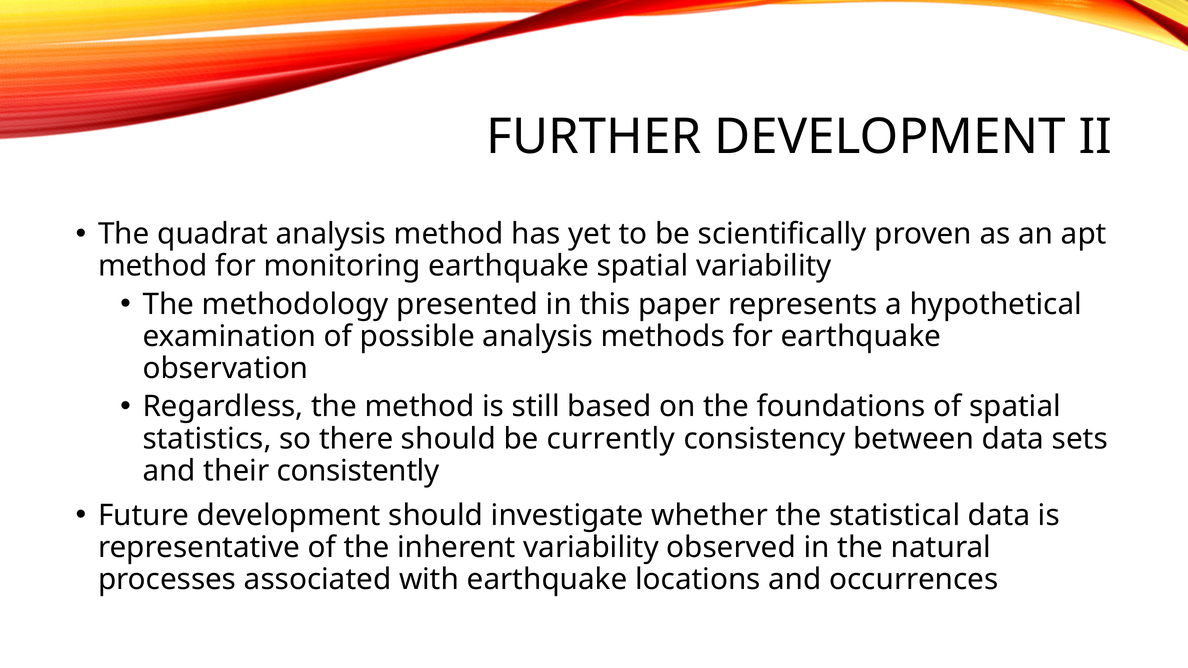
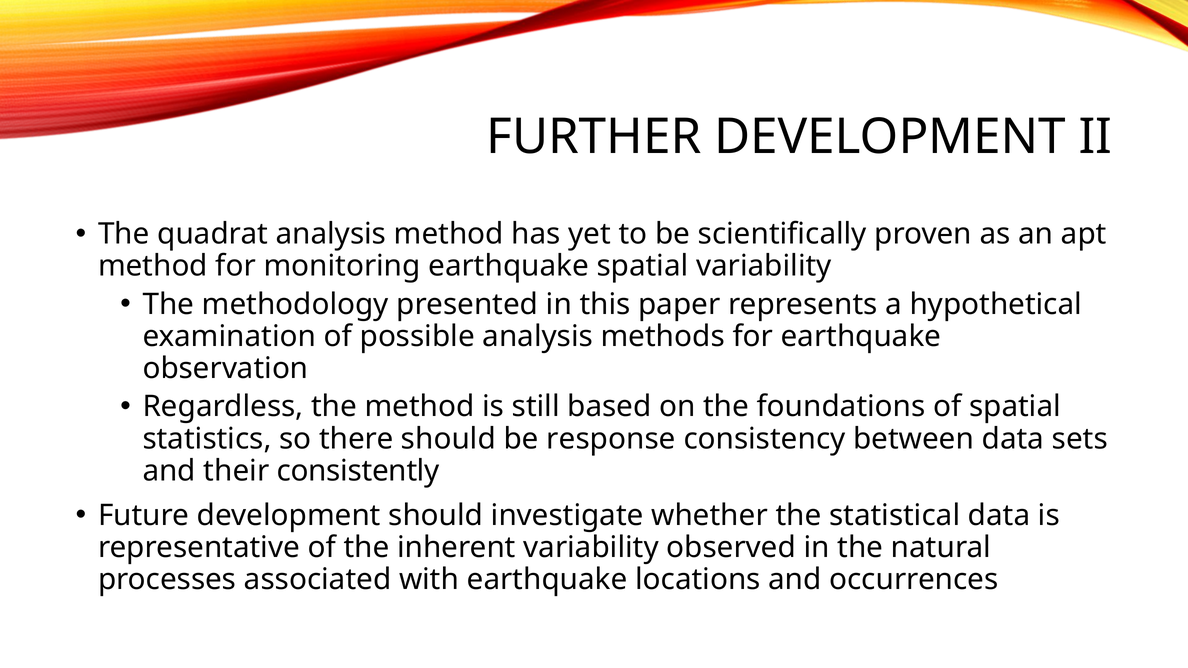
currently: currently -> response (611, 439)
